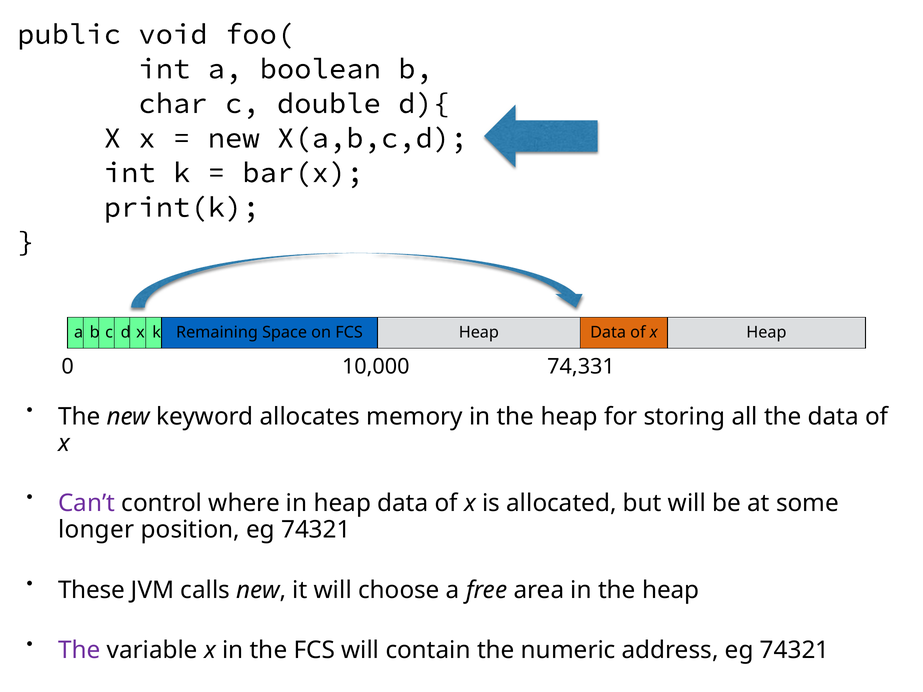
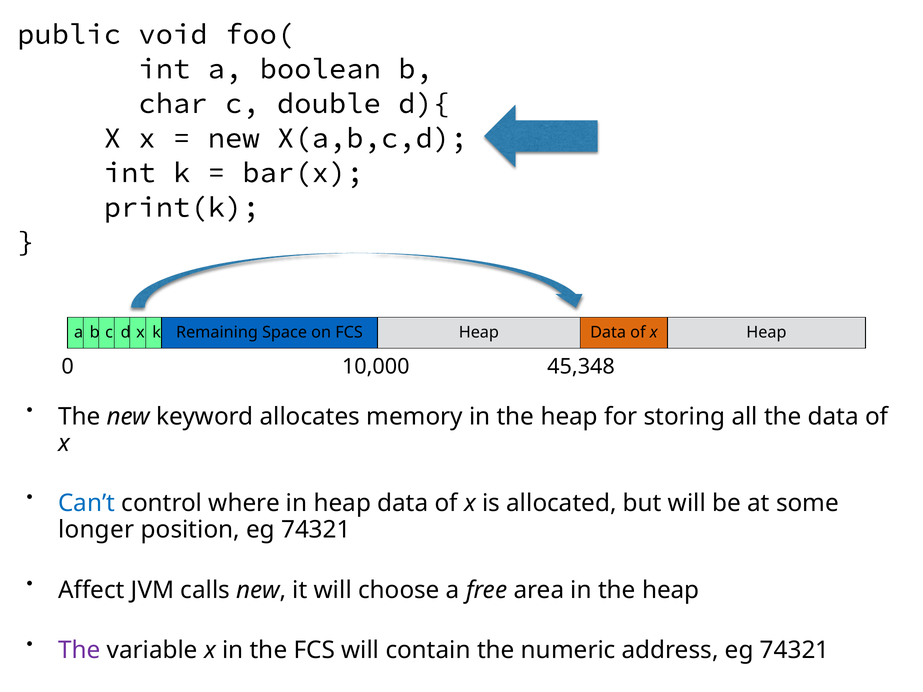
74,331: 74,331 -> 45,348 (581, 367)
Can’t colour: purple -> blue (87, 504)
These: These -> Affect (91, 590)
